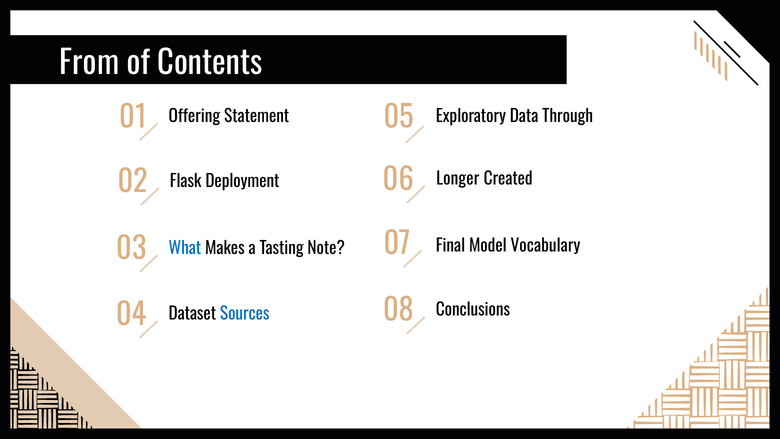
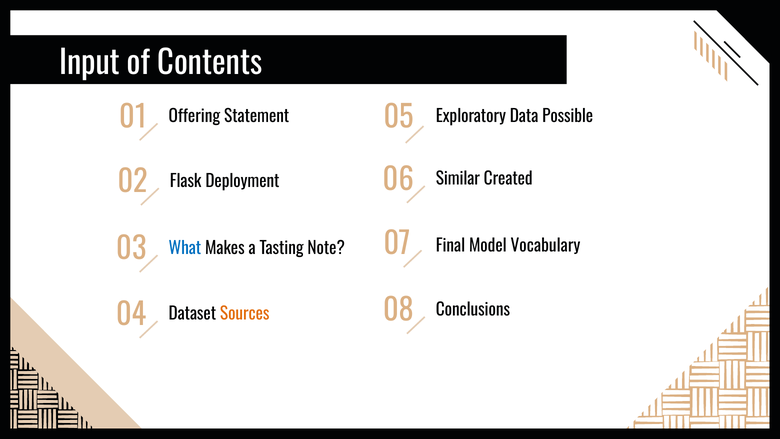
From: From -> Input (89, 64)
Through: Through -> Possible (568, 117)
Longer: Longer -> Similar (458, 179)
Sources colour: blue -> orange (245, 314)
